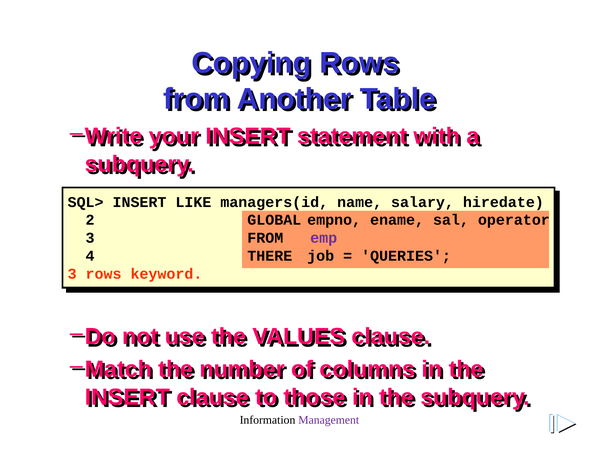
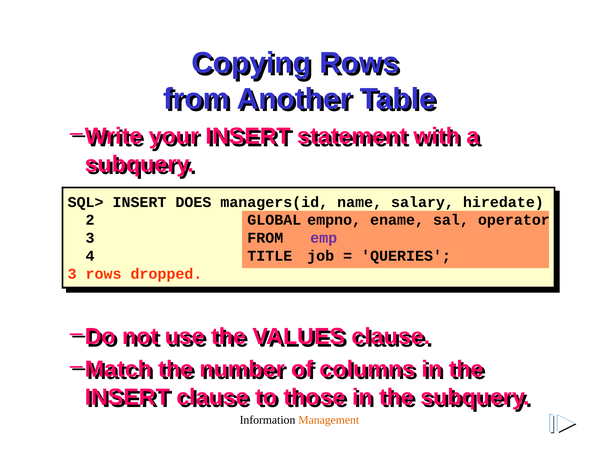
LIKE: LIKE -> DOES (193, 202)
THERE: THERE -> TITLE (270, 256)
keyword: keyword -> dropped (166, 274)
Management colour: purple -> orange (329, 420)
